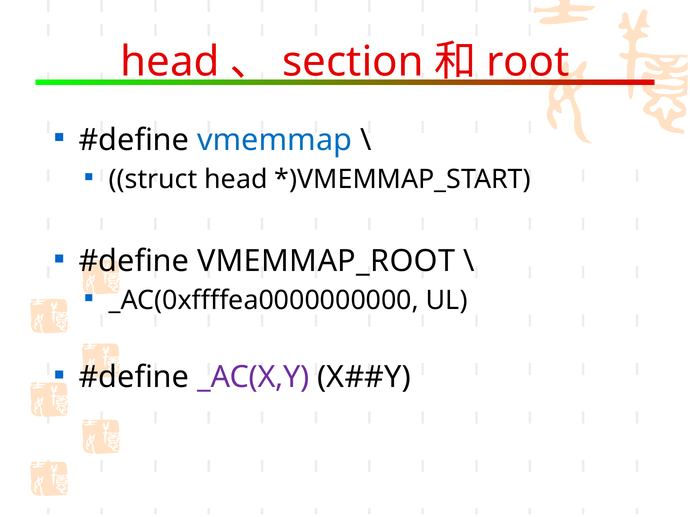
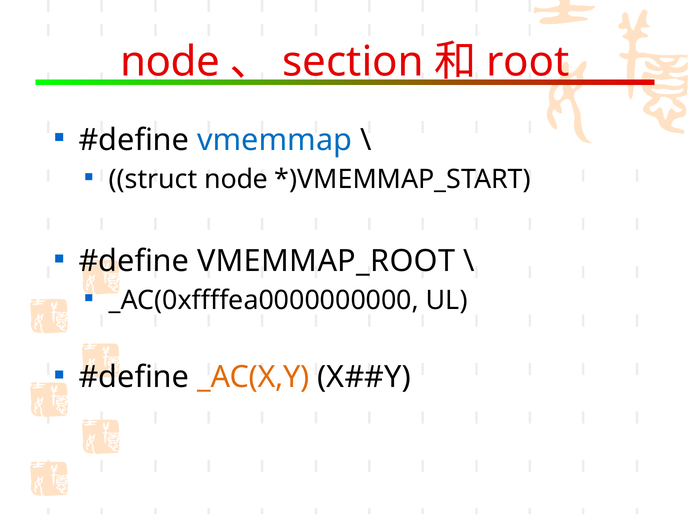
head: head -> node (170, 62)
struct head: head -> node (236, 179)
_AC(X,Y colour: purple -> orange (253, 378)
